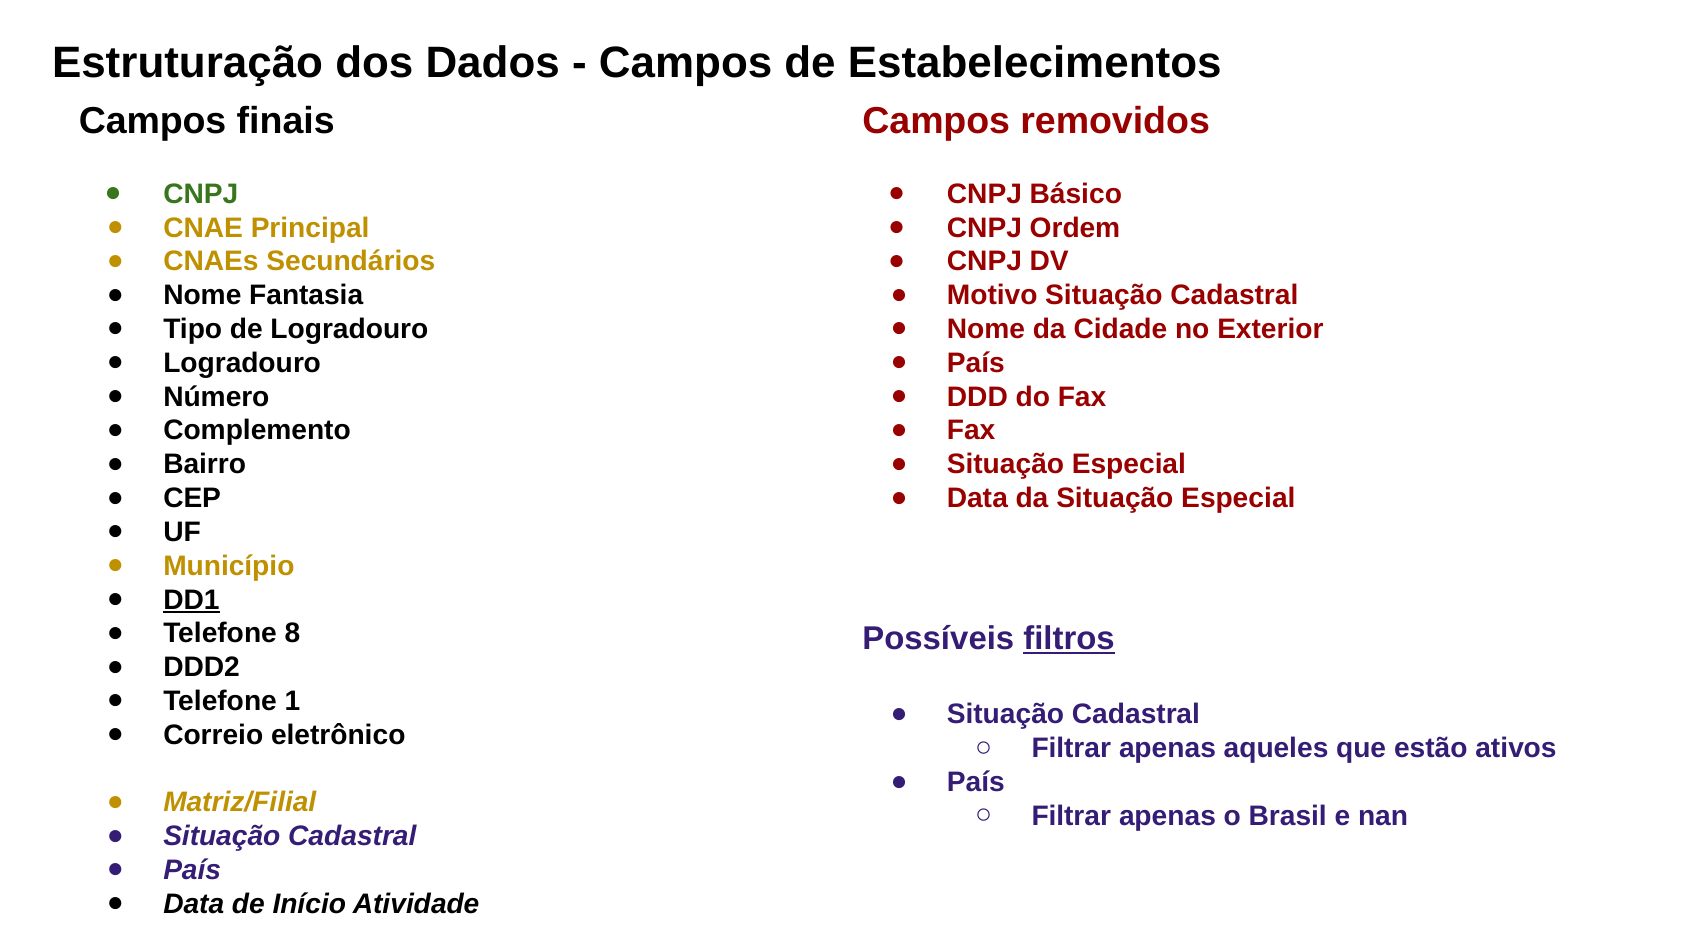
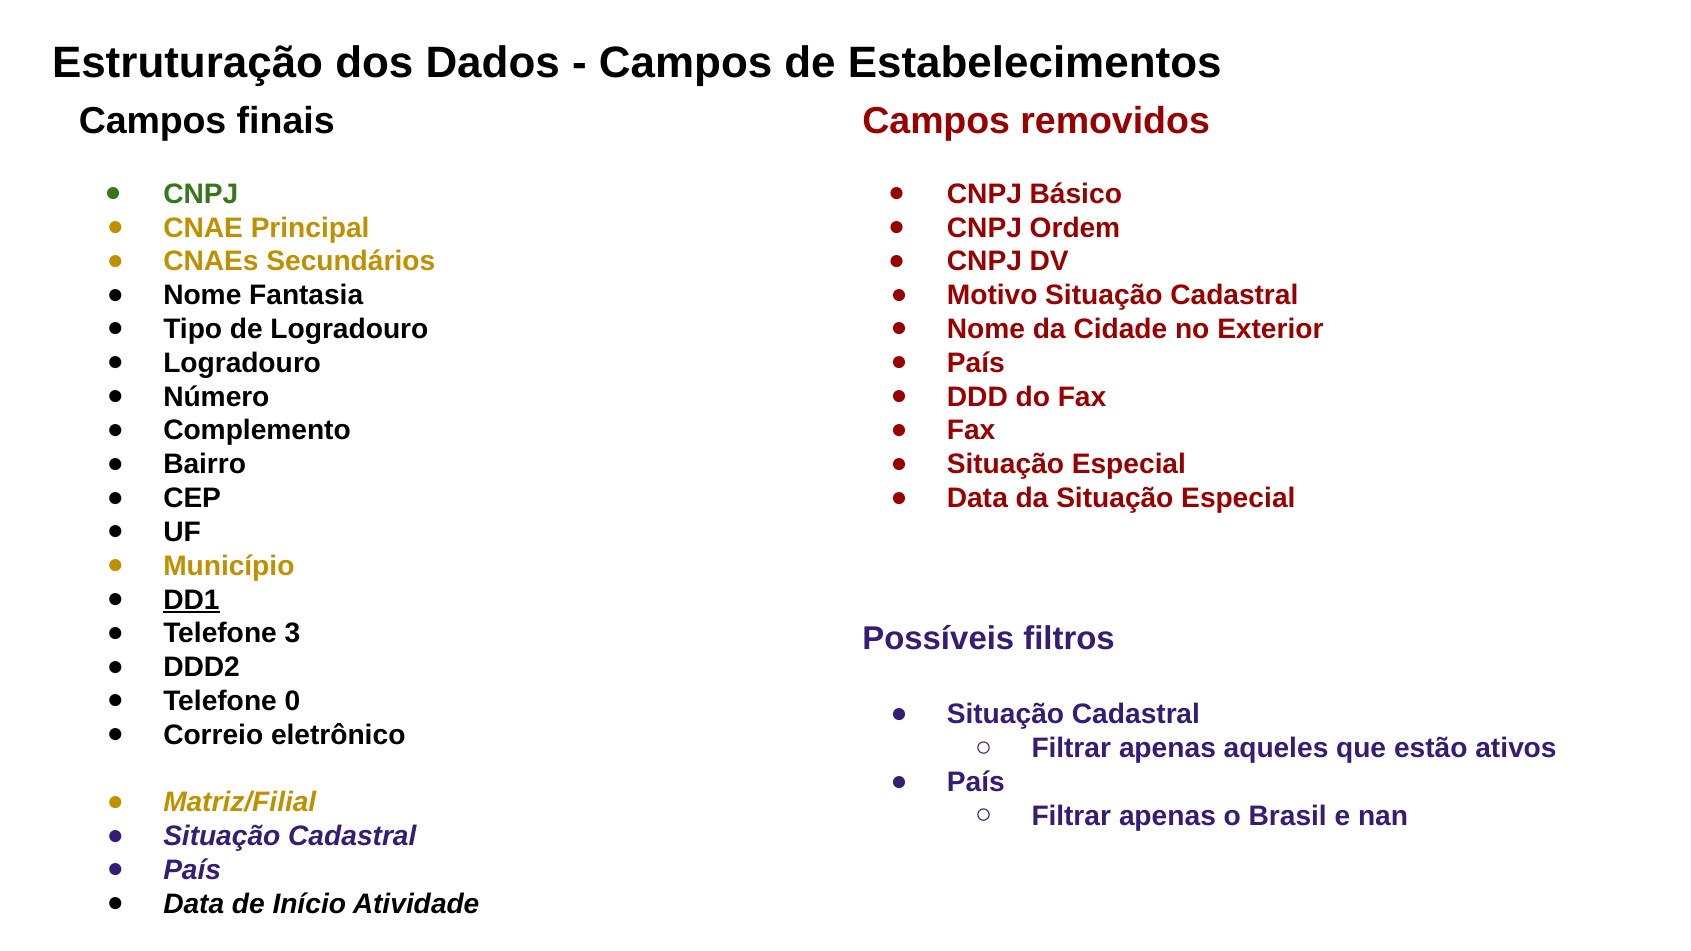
8: 8 -> 3 (292, 634)
filtros underline: present -> none (1069, 639)
1: 1 -> 0 (292, 701)
